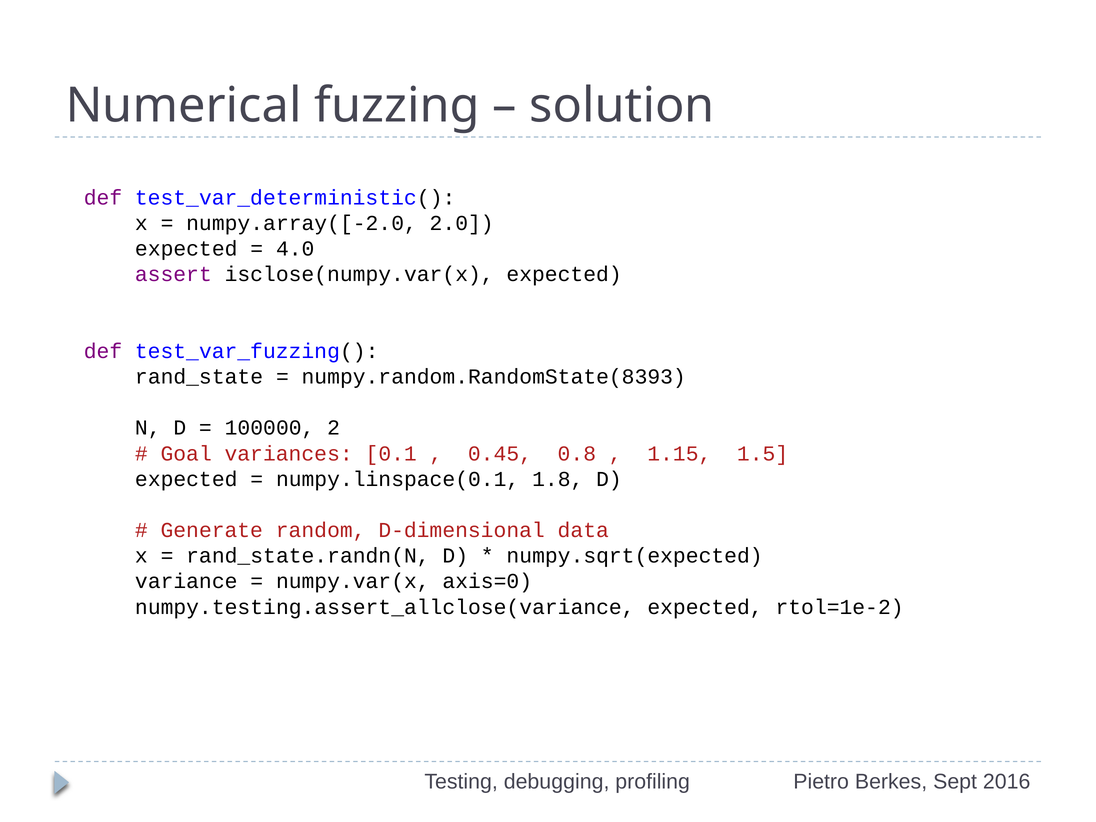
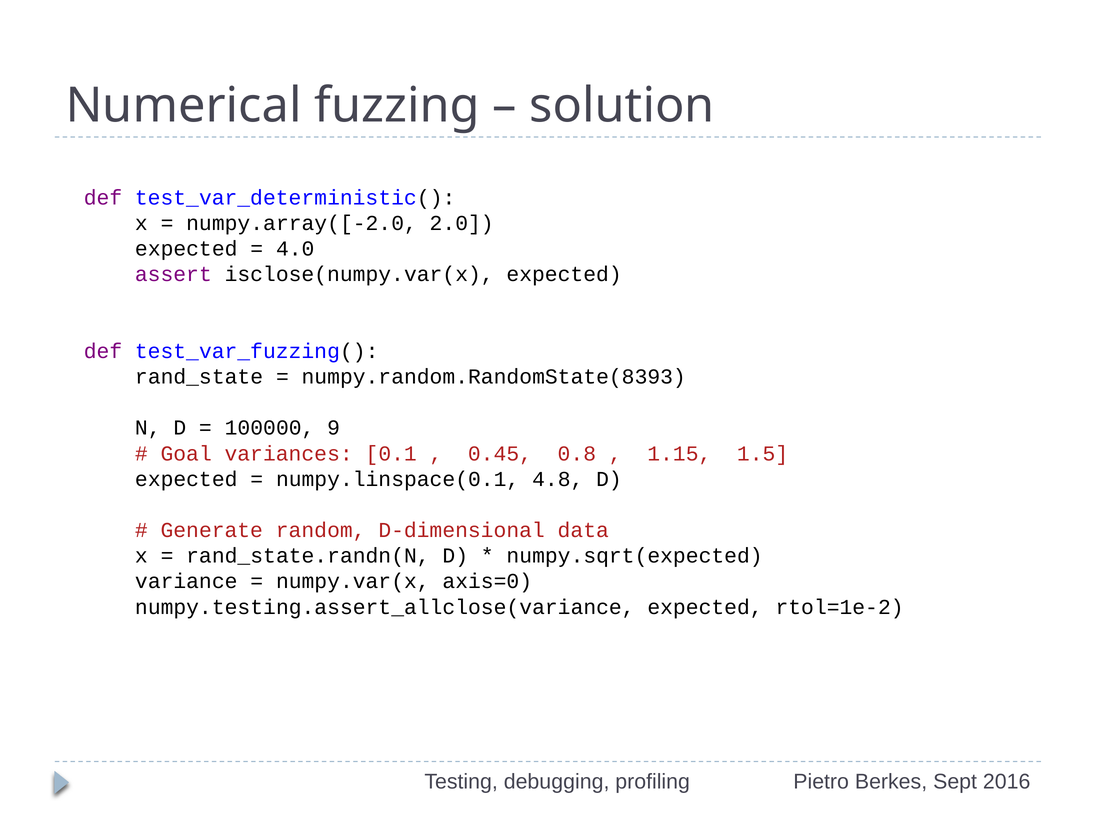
2: 2 -> 9 (334, 428)
1.8: 1.8 -> 4.8 (558, 479)
